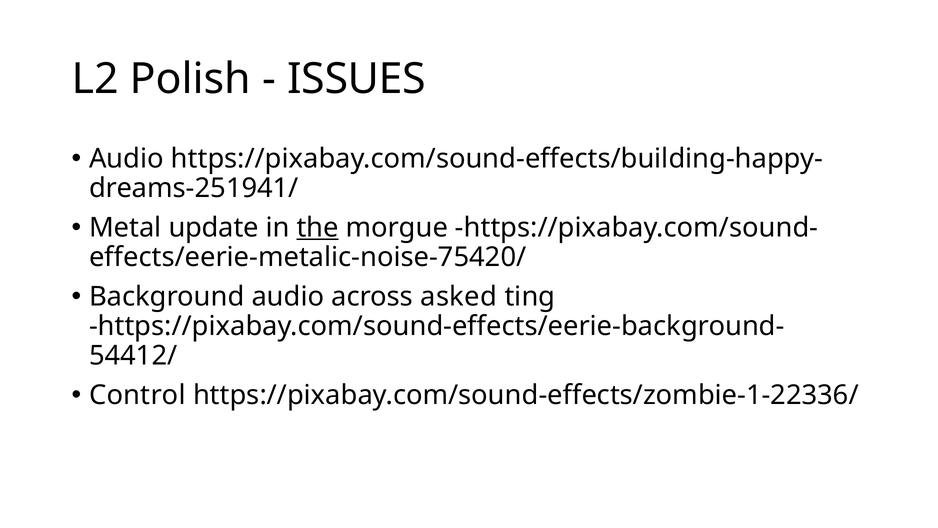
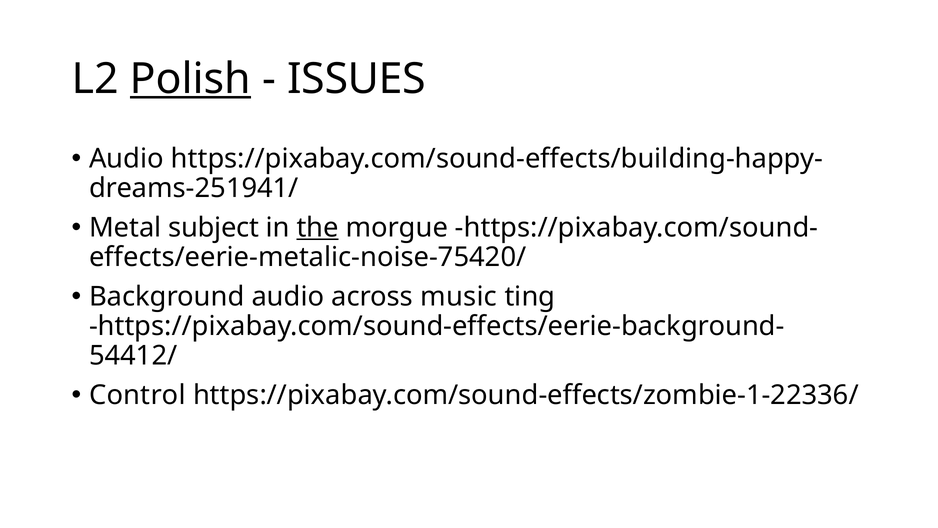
Polish underline: none -> present (190, 79)
update: update -> subject (214, 227)
asked: asked -> music (459, 296)
